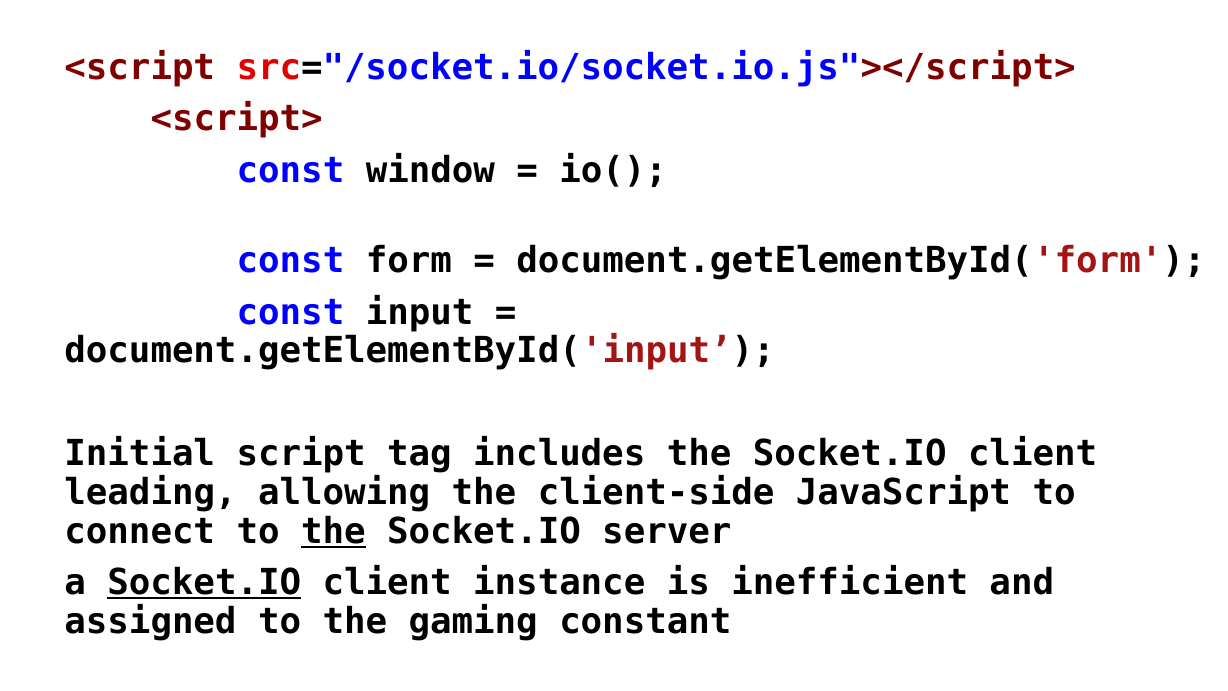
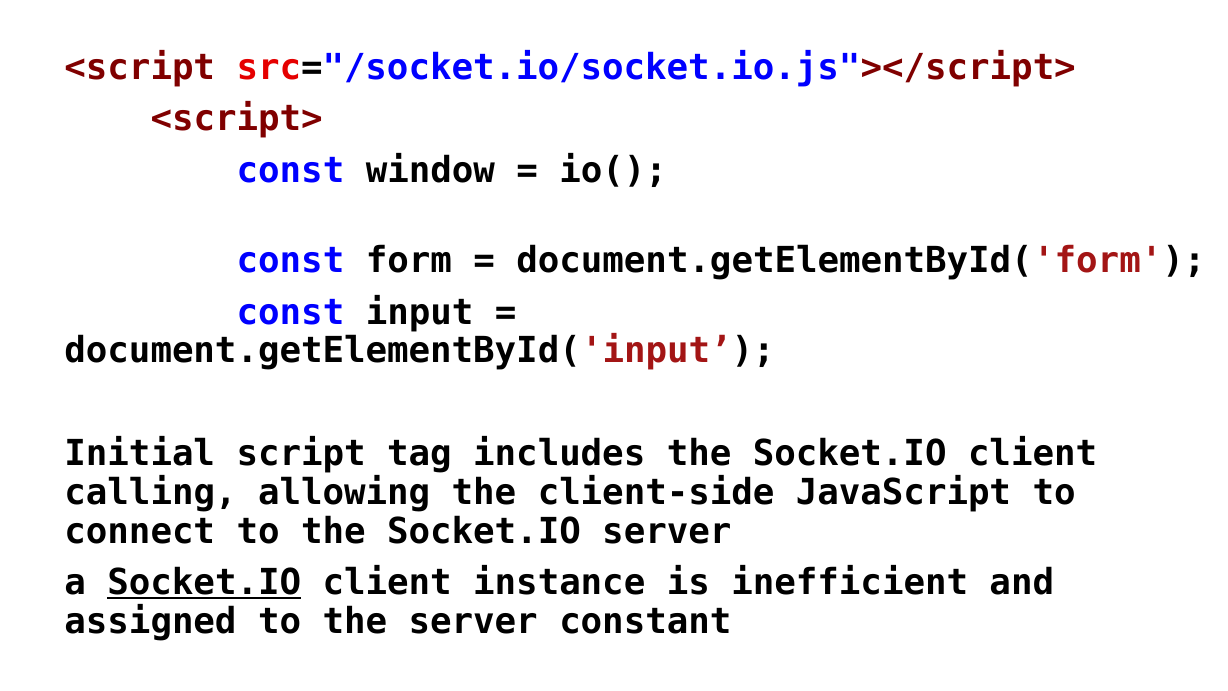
leading: leading -> calling (151, 493)
the underline: present -> none (333, 531)
the gaming: gaming -> server (473, 621)
